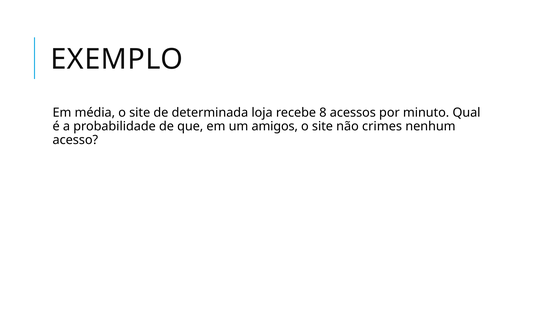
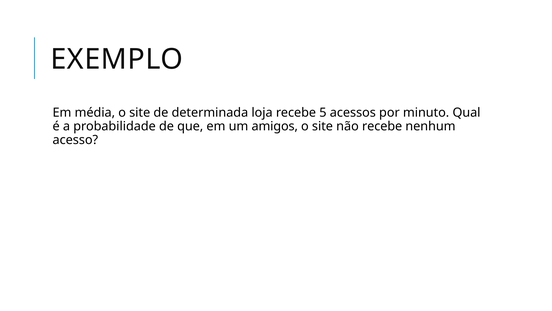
8: 8 -> 5 (323, 112)
não crimes: crimes -> recebe (382, 126)
